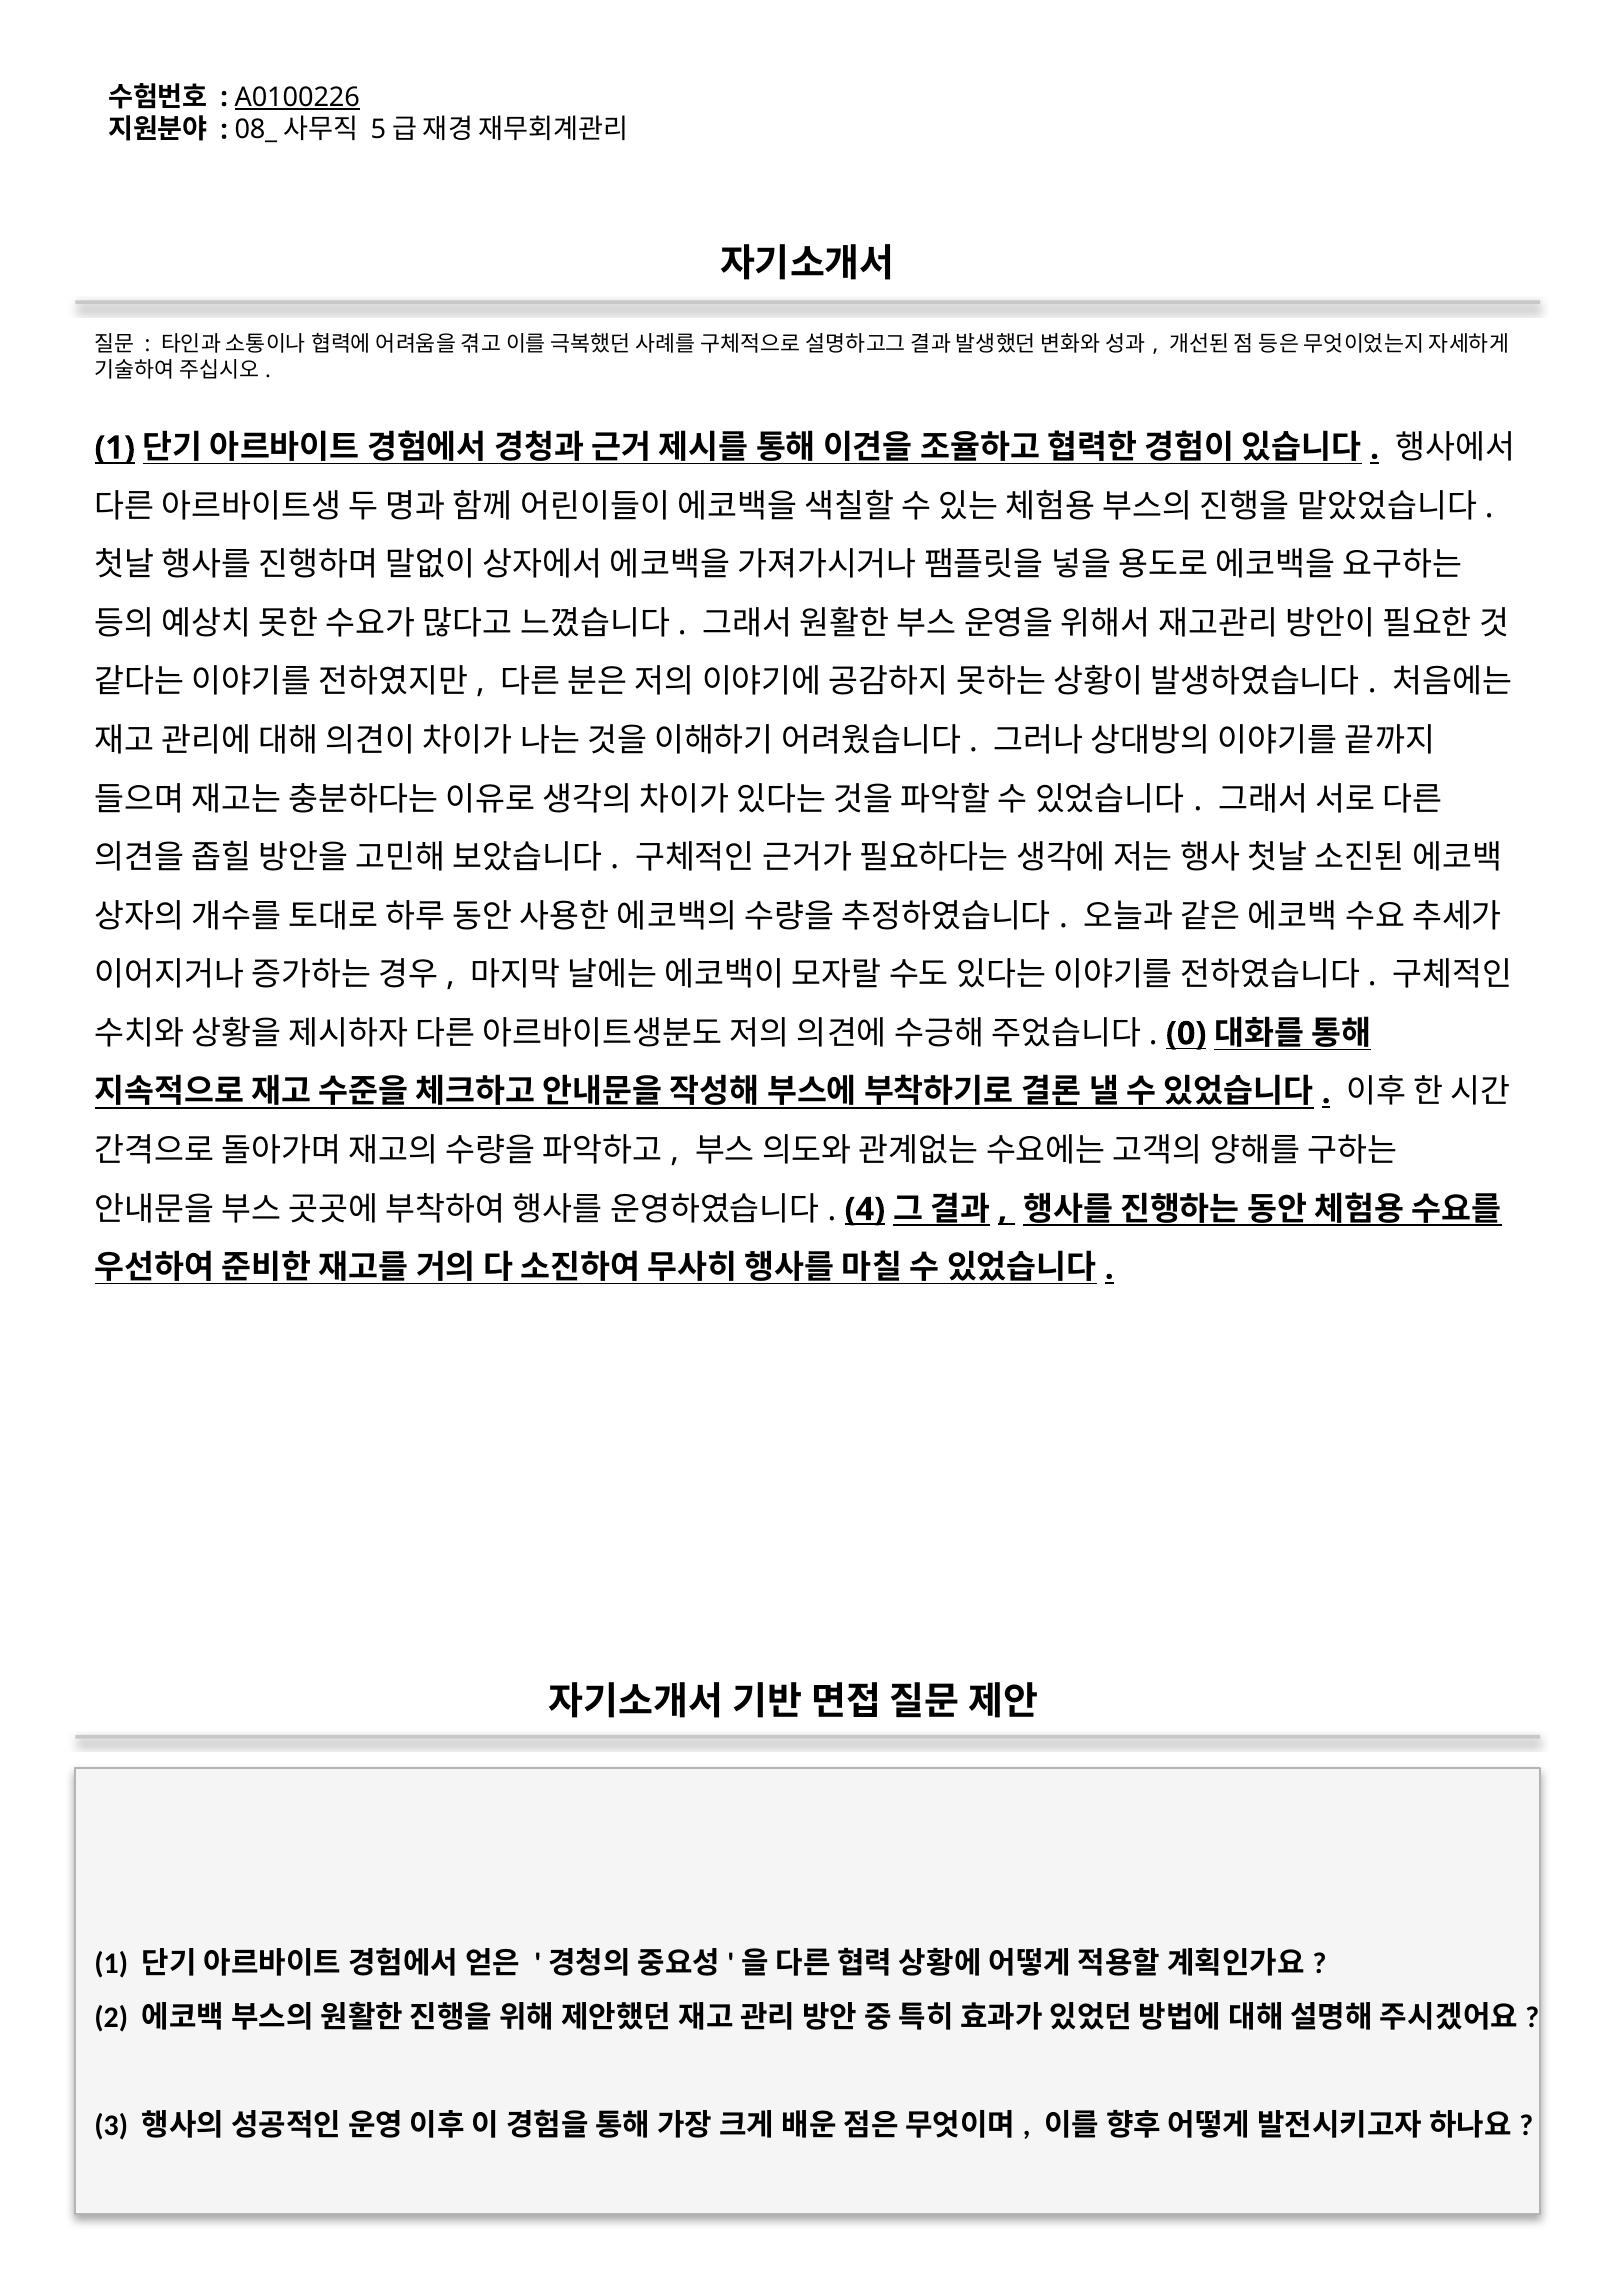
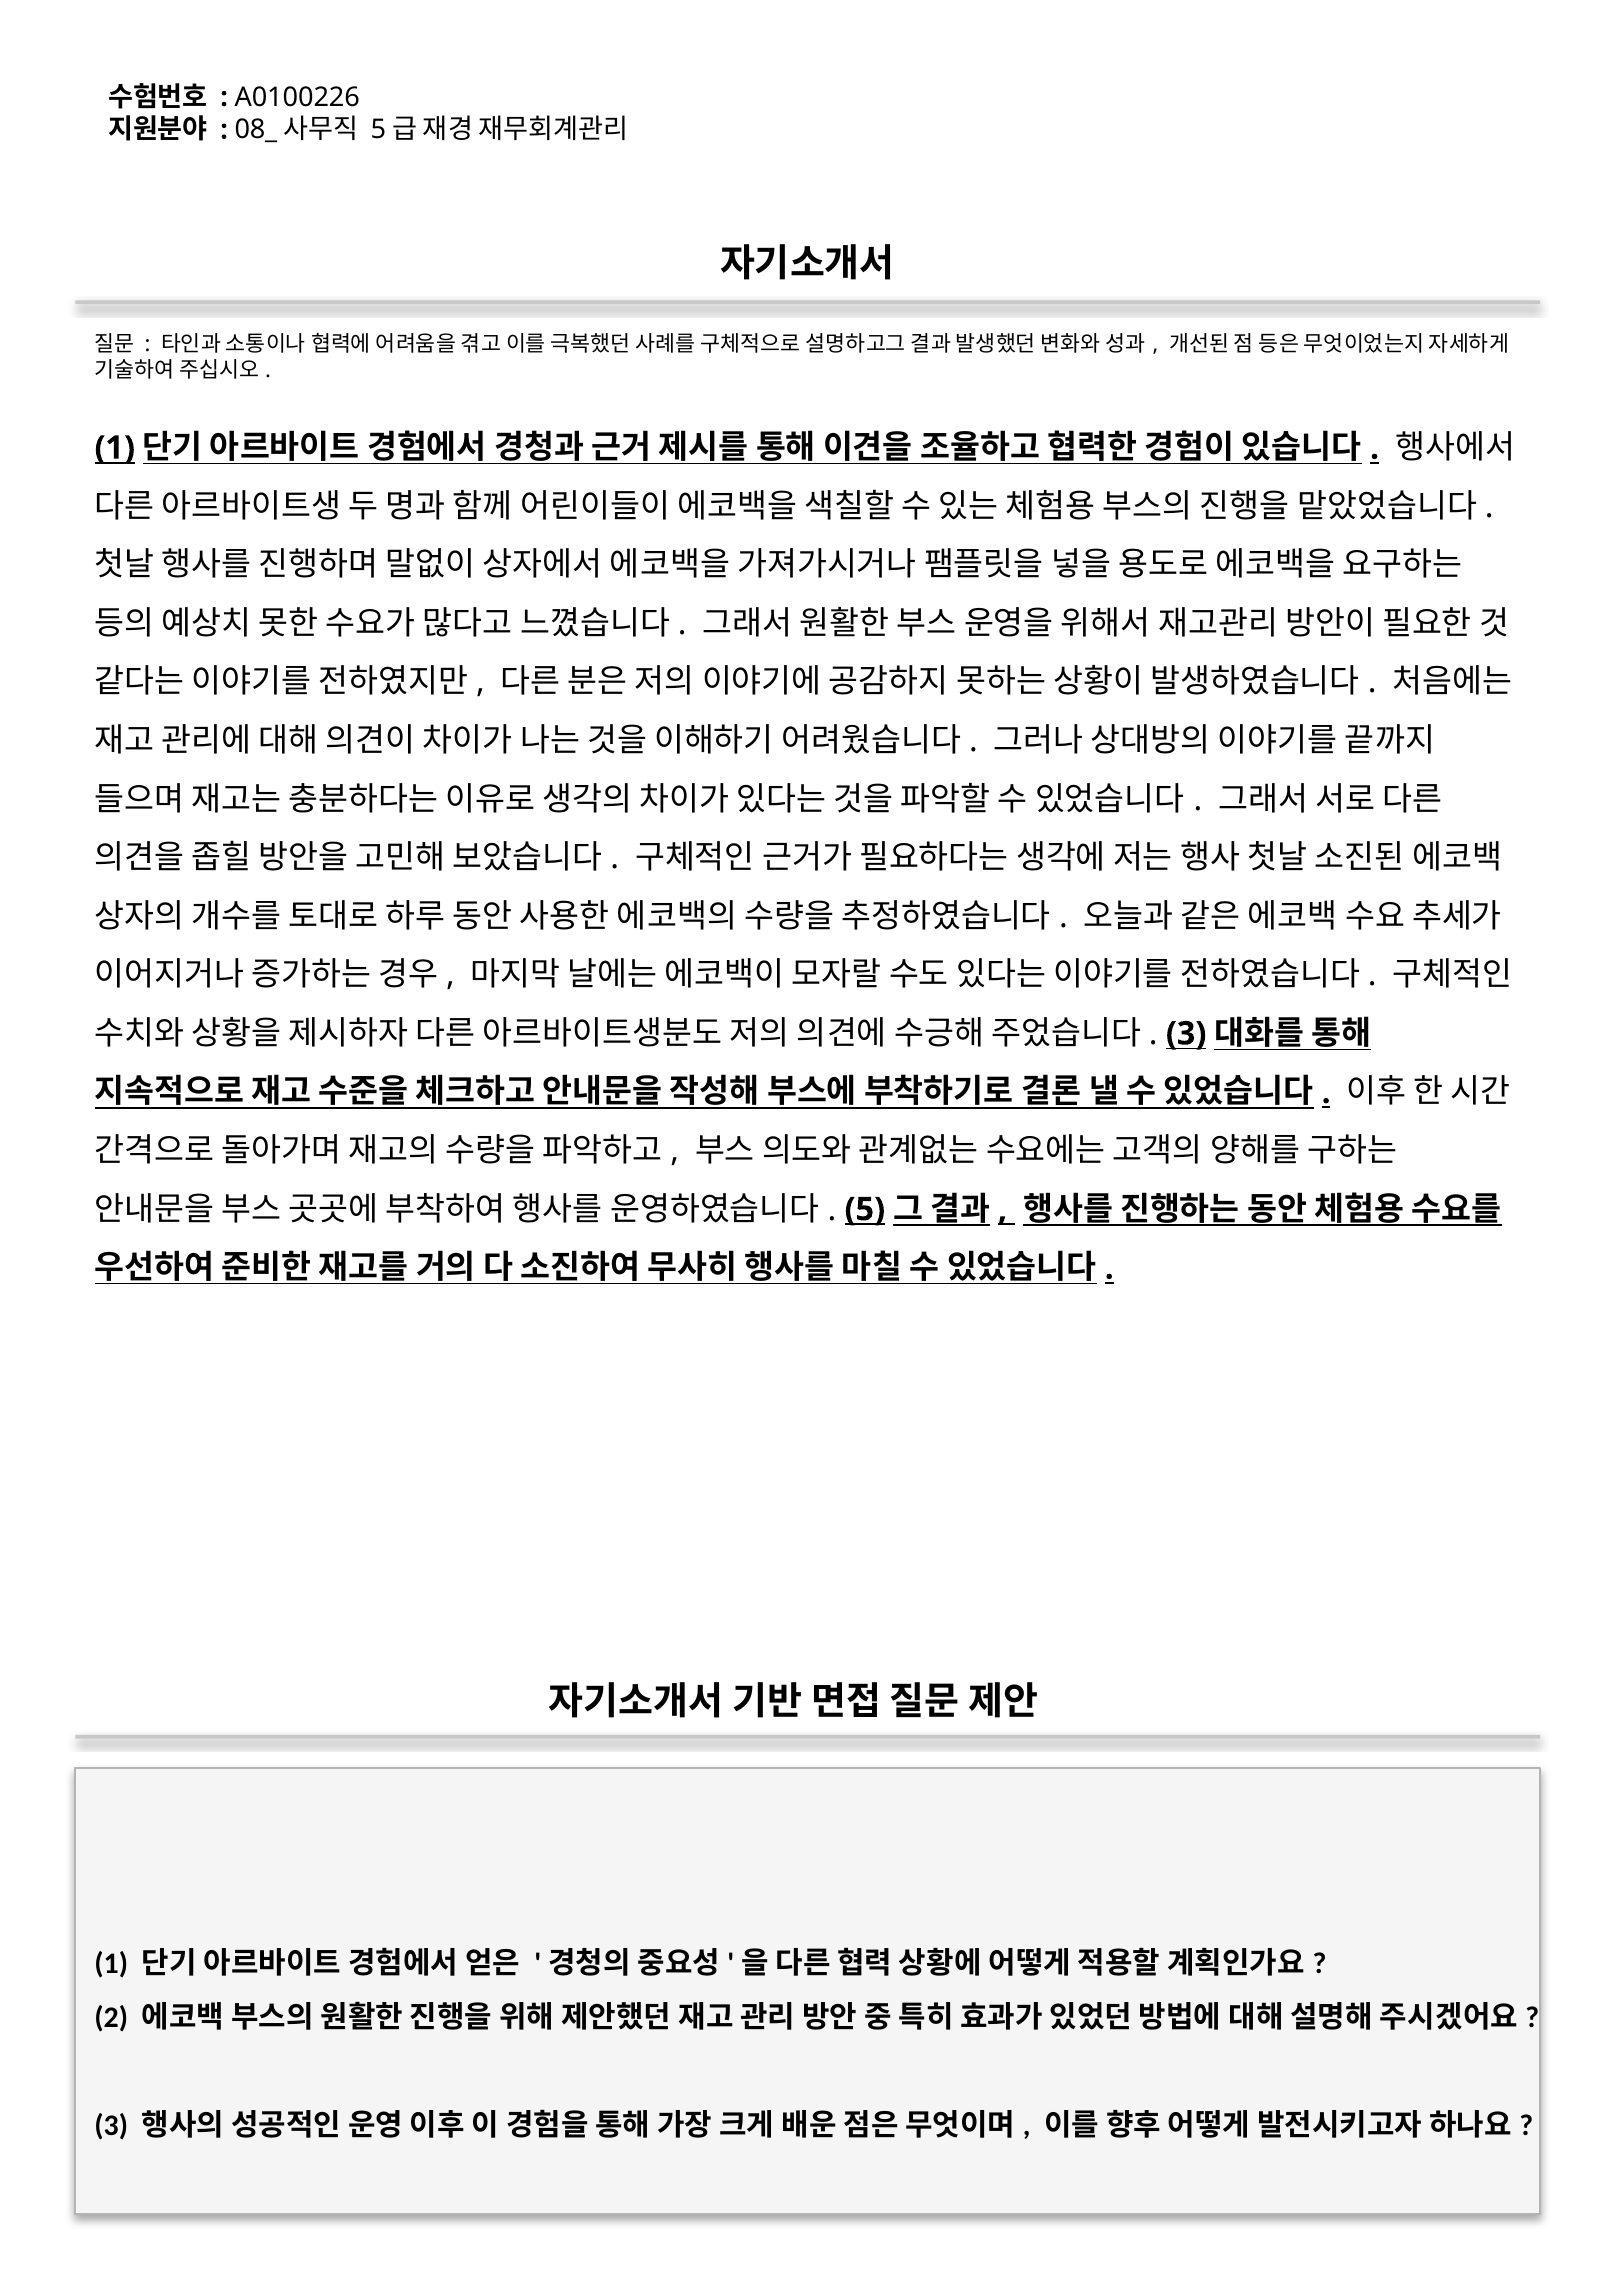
A0100226 underline: present -> none (297, 97)
0: 0 -> 3 (1186, 1034)
4: 4 -> 5 (865, 1210)
